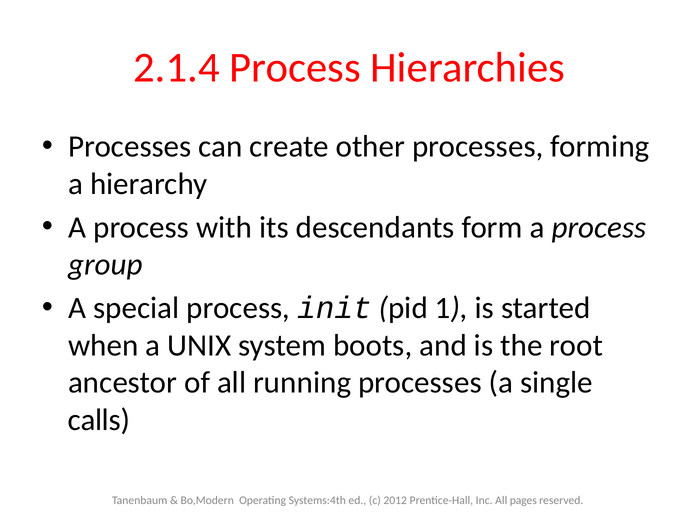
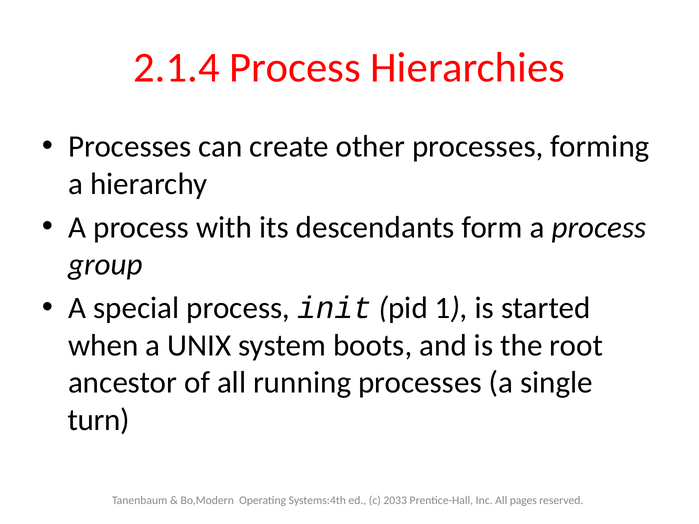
calls: calls -> turn (99, 420)
2012: 2012 -> 2033 (395, 501)
